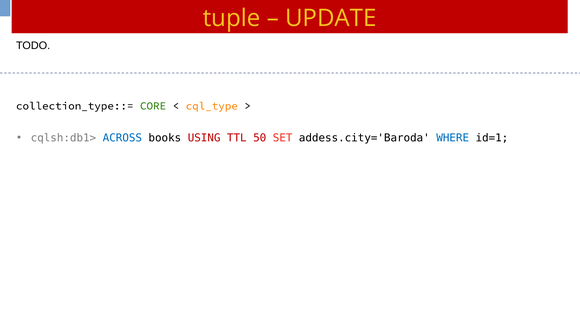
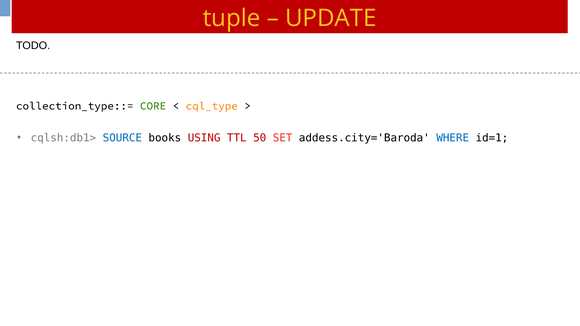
ACROSS: ACROSS -> SOURCE (122, 138)
